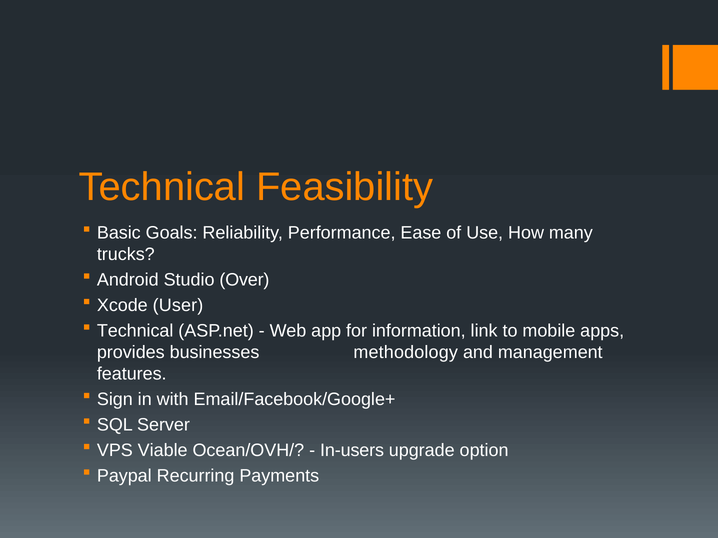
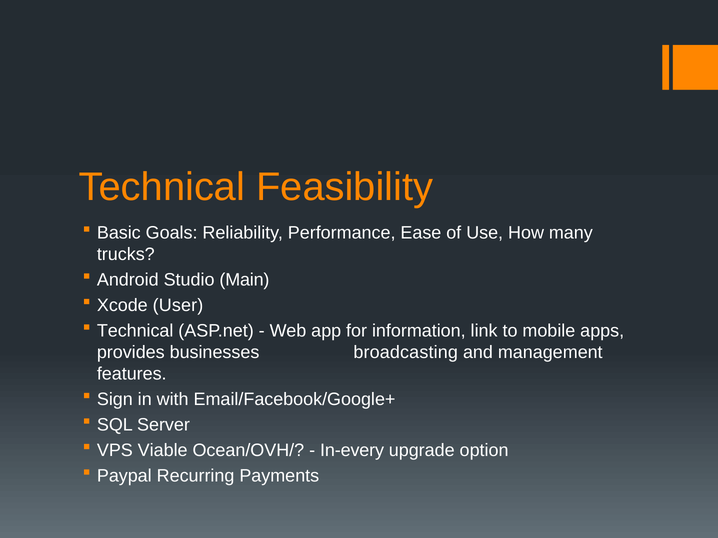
Over: Over -> Main (244, 280)
methodology: methodology -> broadcasting (406, 353)
In-users: In-users -> In-every (352, 451)
